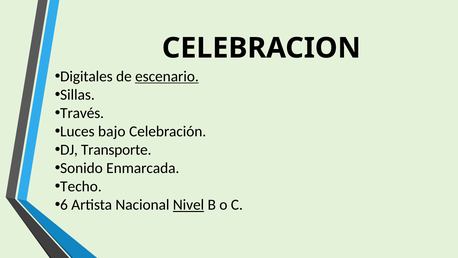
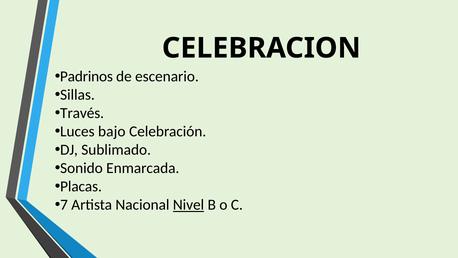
Digitales: Digitales -> Padrinos (86, 76)
escenario underline: present -> none (167, 76)
Transporte: Transporte -> Sublimado (116, 150)
Techo: Techo -> Placas (81, 186)
6: 6 -> 7 (64, 205)
